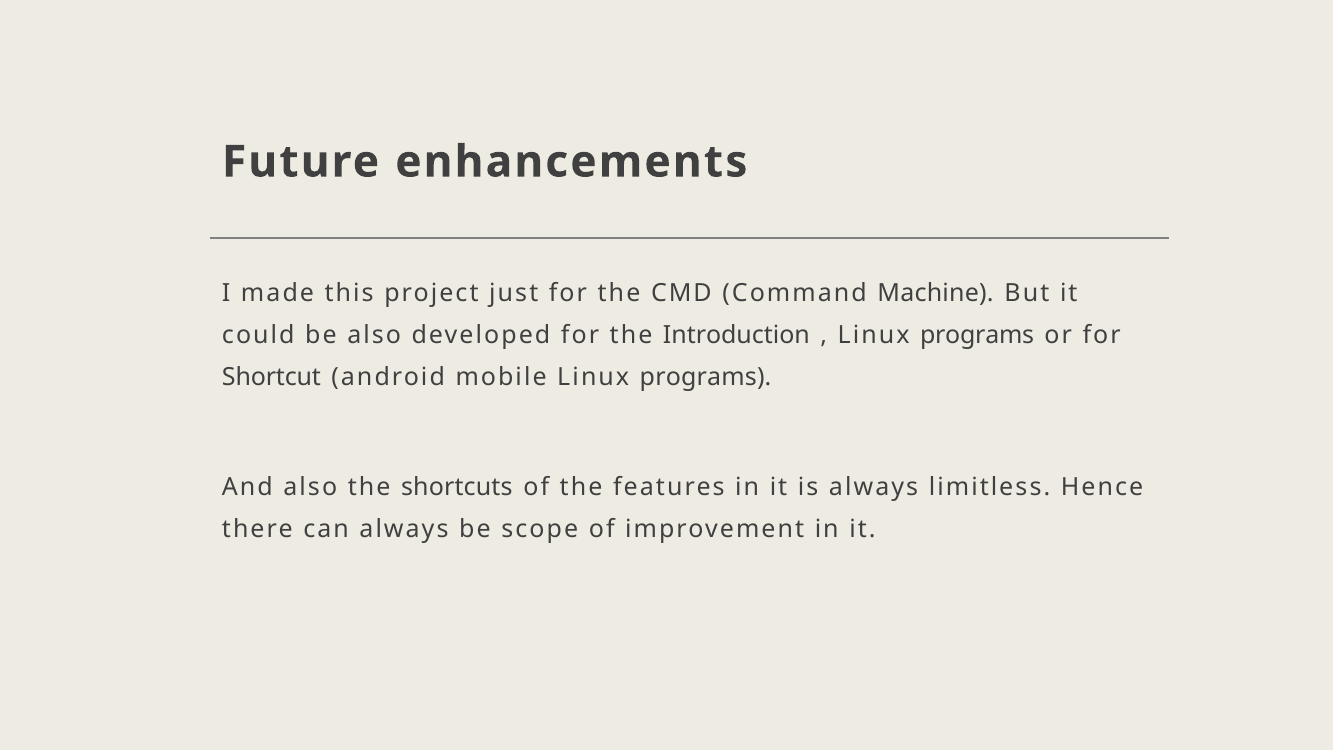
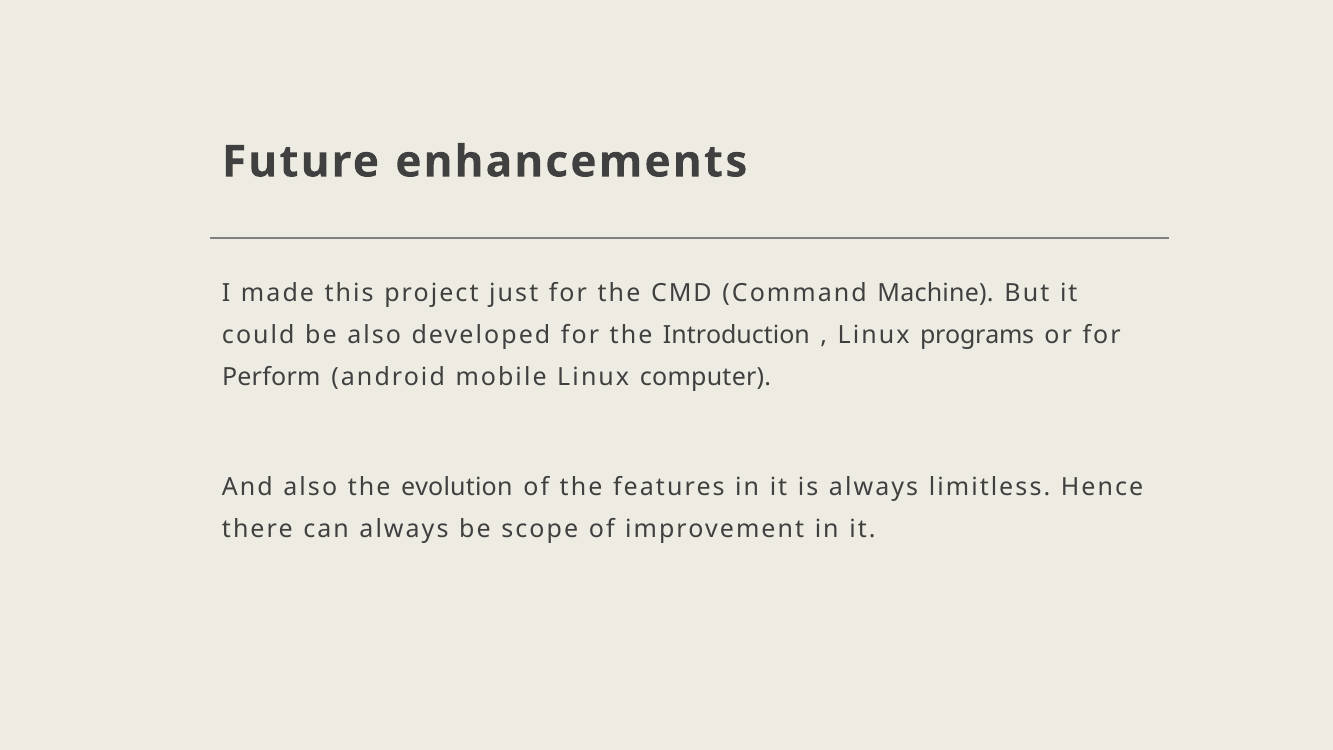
Shortcut: Shortcut -> Perform (271, 377)
mobile Linux programs: programs -> computer (706, 377)
shortcuts: shortcuts -> evolution (457, 487)
